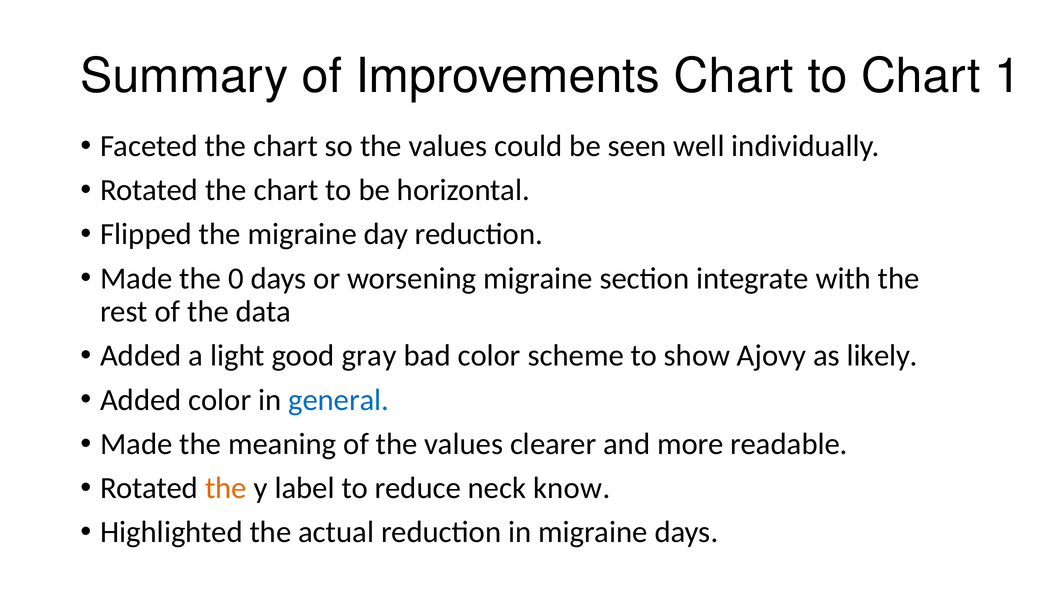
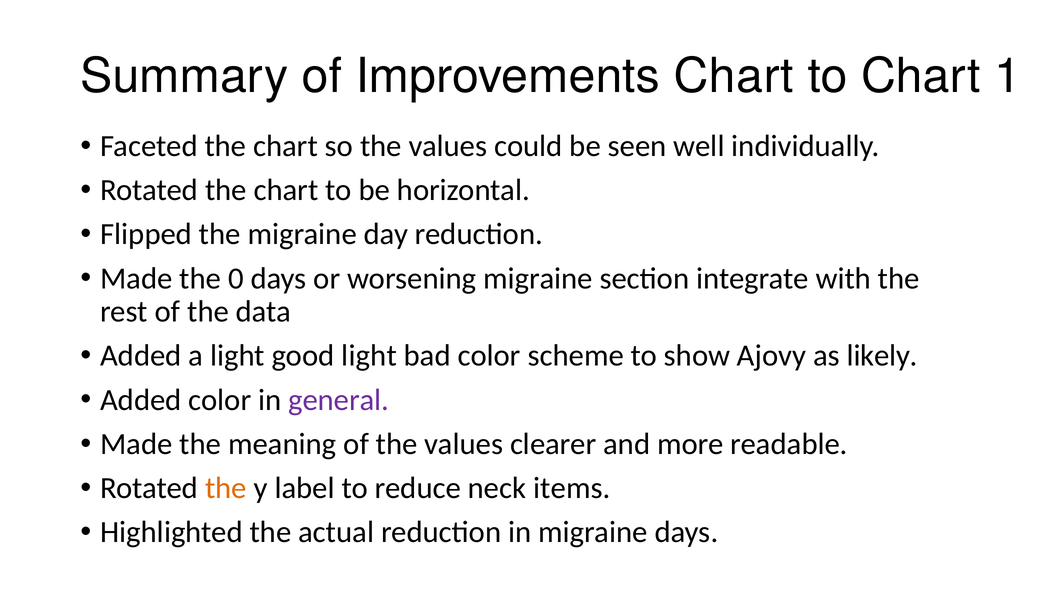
good gray: gray -> light (369, 356)
general colour: blue -> purple (339, 400)
know: know -> items (572, 489)
